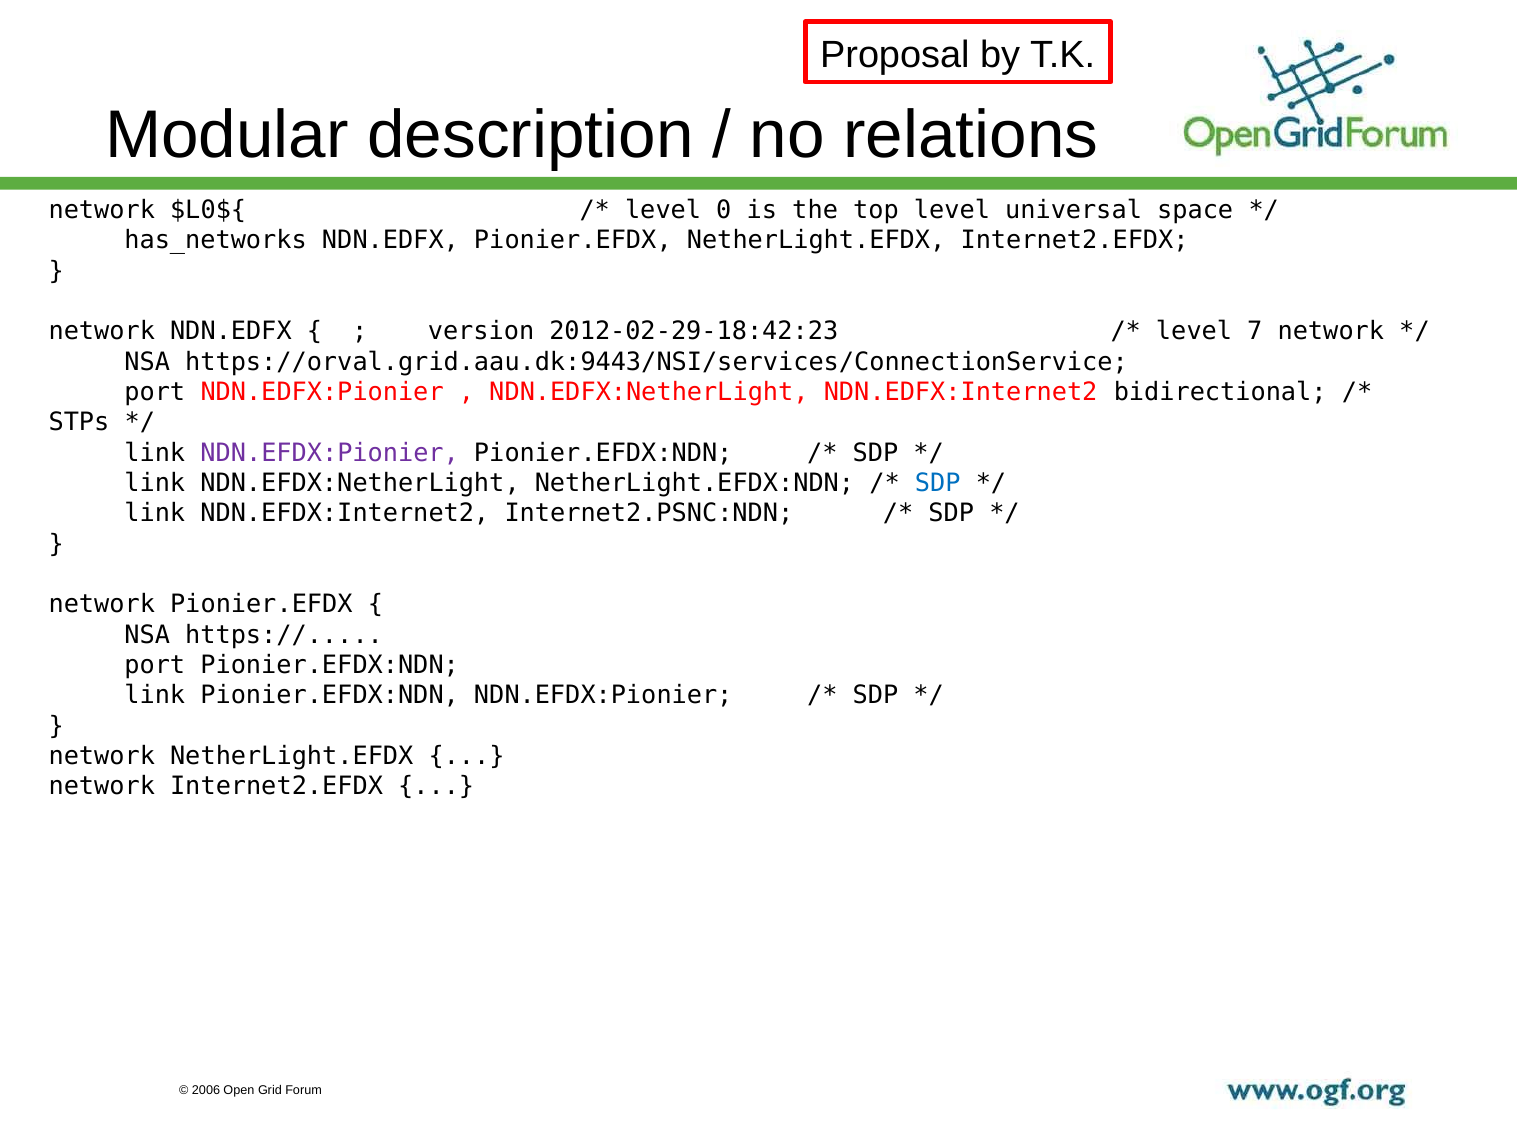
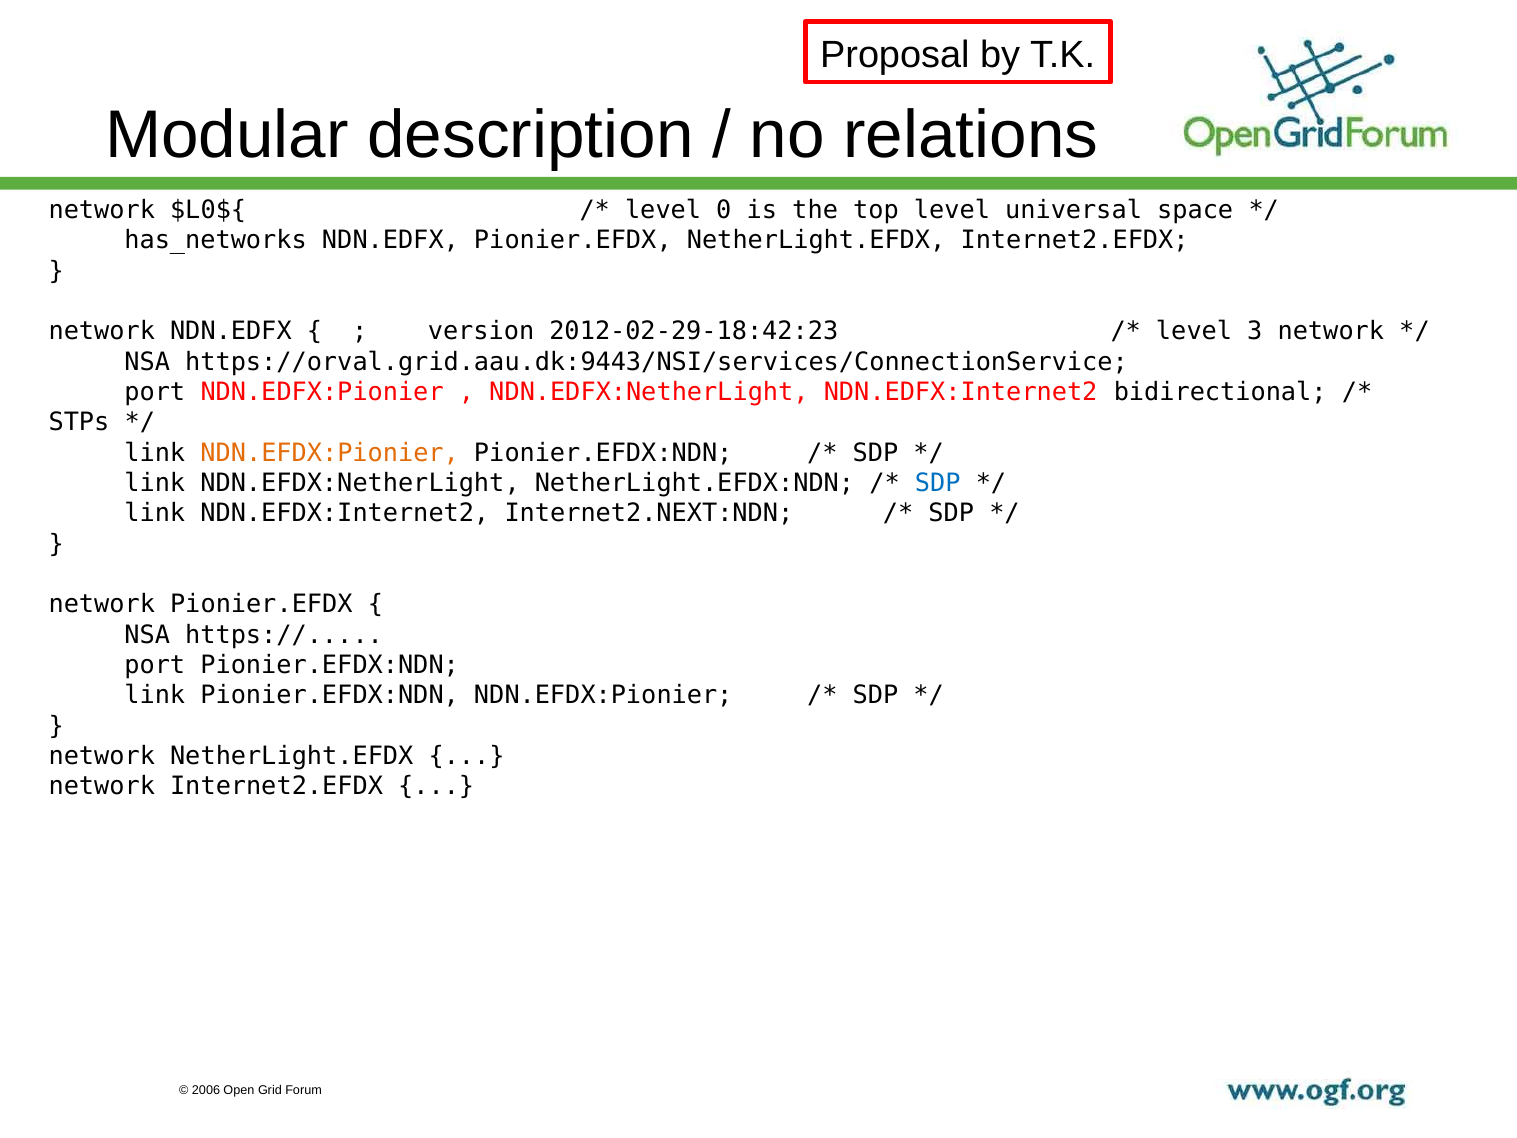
7: 7 -> 3 (1255, 331)
NDN.EFDX:Pionier colour: purple -> orange (330, 453)
Internet2.PSNC:NDN: Internet2.PSNC:NDN -> Internet2.NEXT:NDN (649, 513)
